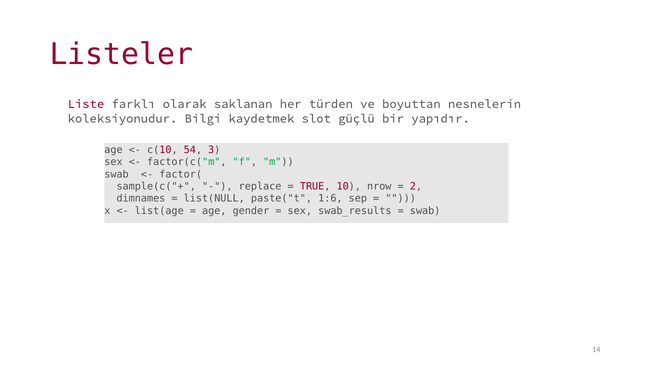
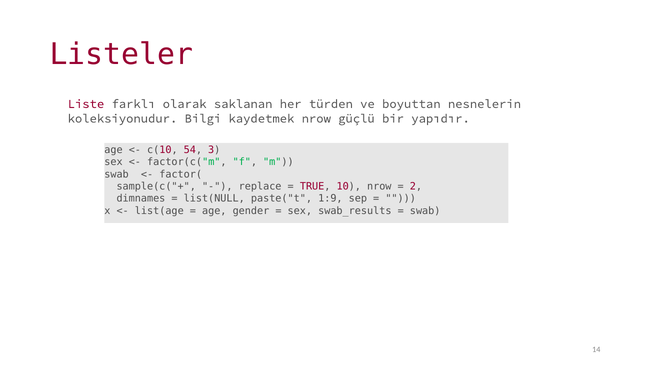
kaydetmek slot: slot -> nrow (316, 118)
1:6: 1:6 -> 1:9 (330, 198)
